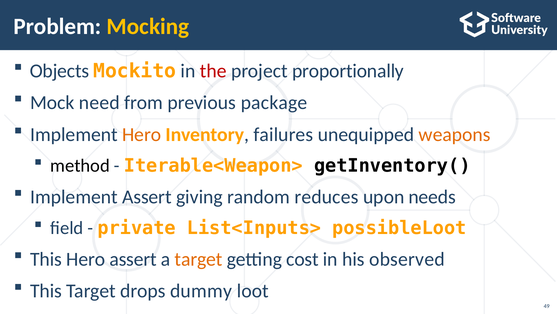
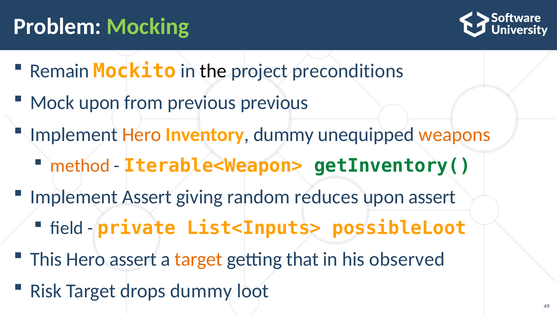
Mocking colour: yellow -> light green (148, 26)
Objects: Objects -> Remain (59, 71)
the colour: red -> black (213, 71)
proportionally: proportionally -> preconditions (348, 71)
Mock need: need -> upon (99, 102)
previous package: package -> previous (274, 102)
Inventory failures: failures -> dummy (284, 134)
method colour: black -> orange (80, 165)
getInventory( colour: black -> green (392, 165)
upon needs: needs -> assert (432, 196)
cost: cost -> that (303, 259)
This: This -> Risk (46, 290)
